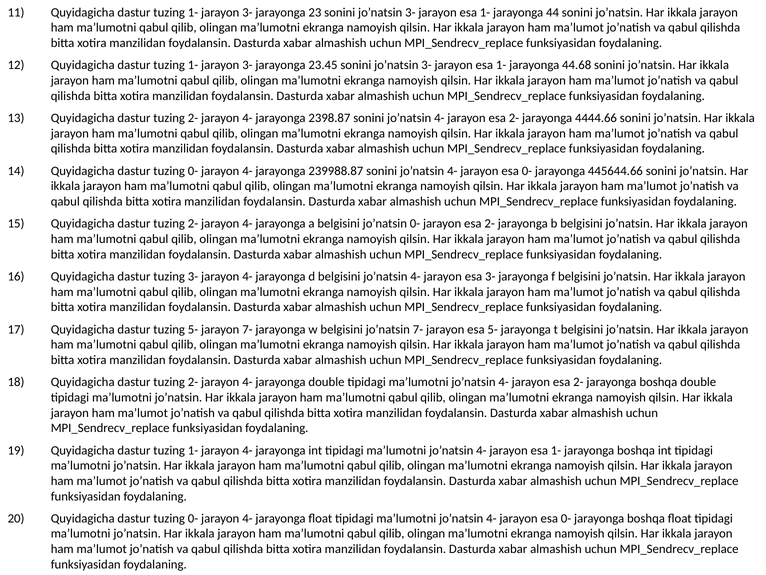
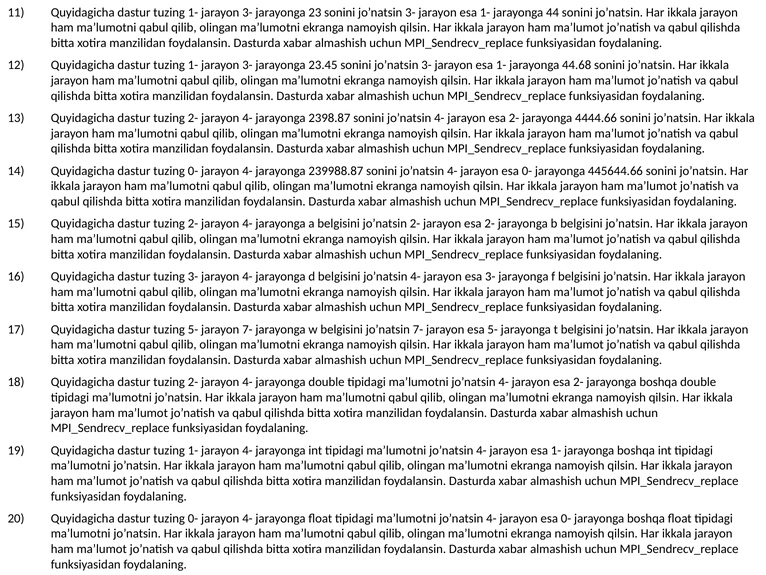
jo’natsin 0-: 0- -> 2- (415, 223)
